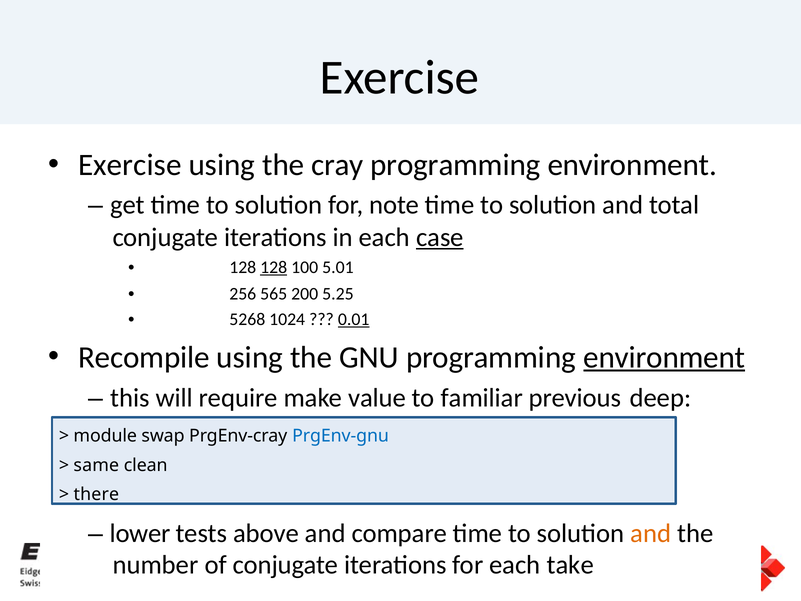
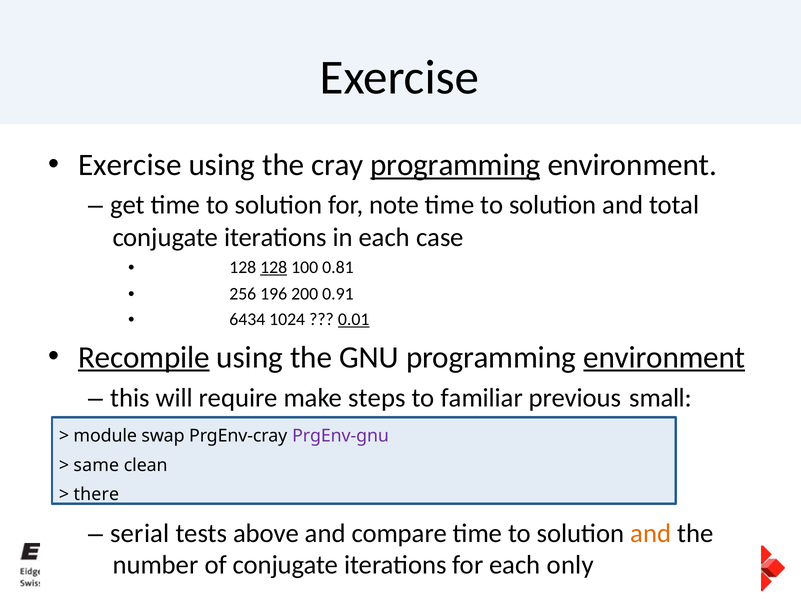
programming underline: none -> present (455, 165)
case underline: present -> none (440, 237)
5.01: 5.01 -> 0.81 (338, 267)
565: 565 -> 196 (274, 294)
5.25: 5.25 -> 0.91 (338, 294)
5268: 5268 -> 6434 (247, 319)
Recompile underline: none -> present (144, 357)
value: value -> steps (377, 398)
deep: deep -> small (661, 398)
PrgEnv-gnu colour: blue -> purple (341, 435)
lower: lower -> serial (140, 533)
take: take -> only (570, 565)
